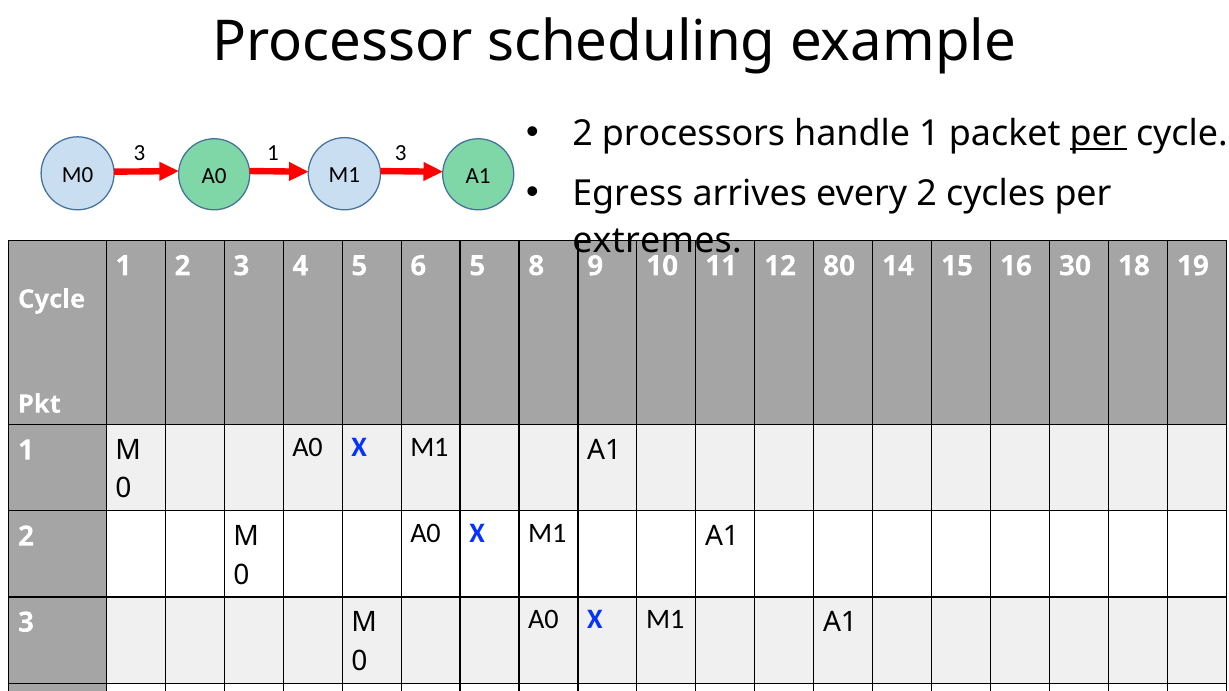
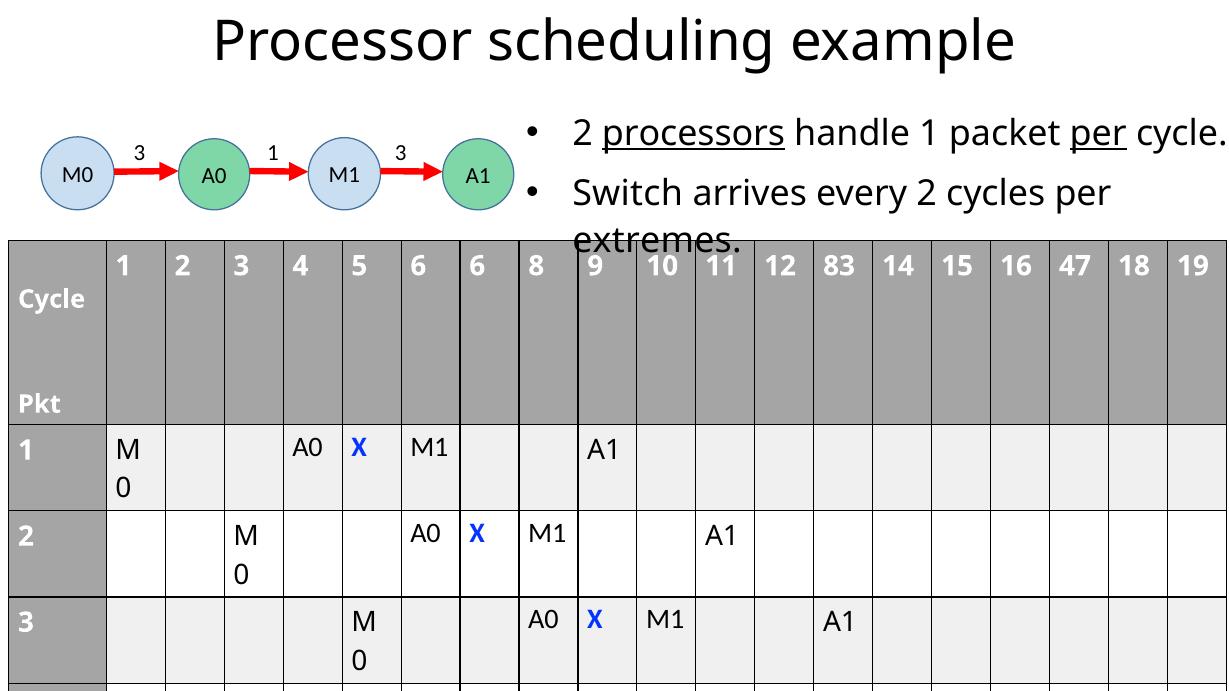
processors underline: none -> present (693, 134)
Egress: Egress -> Switch (628, 194)
6 5: 5 -> 6 (477, 266)
80: 80 -> 83 (839, 266)
30: 30 -> 47 (1075, 266)
